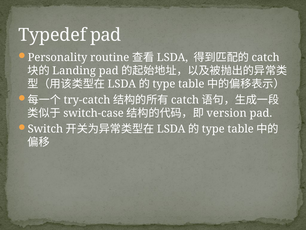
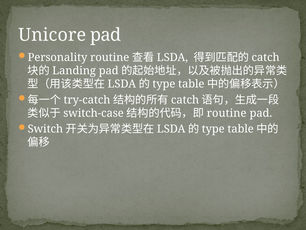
Typedef: Typedef -> Unicore (52, 35)
version: version -> routine (227, 113)
